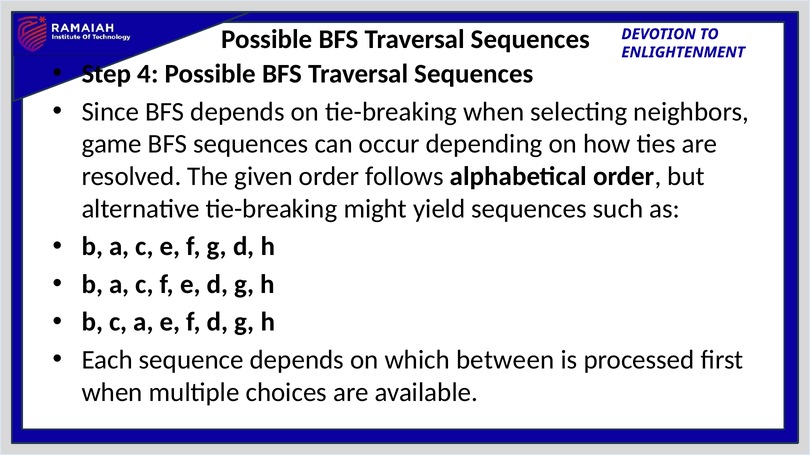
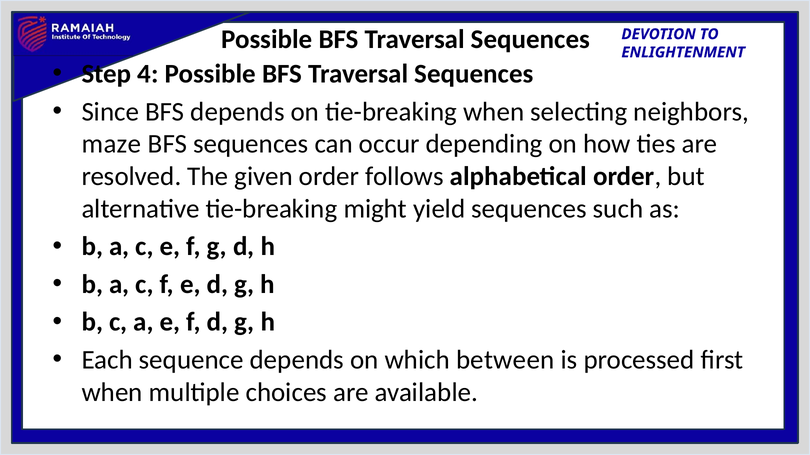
game: game -> maze (112, 144)
